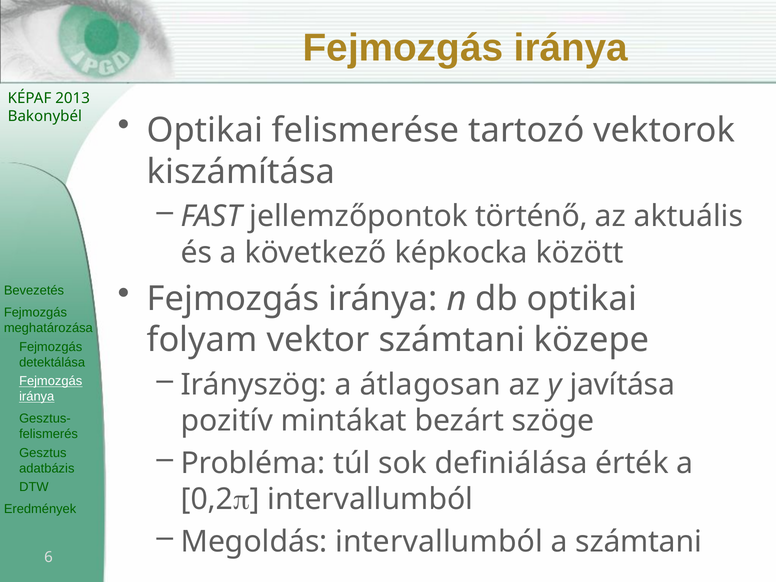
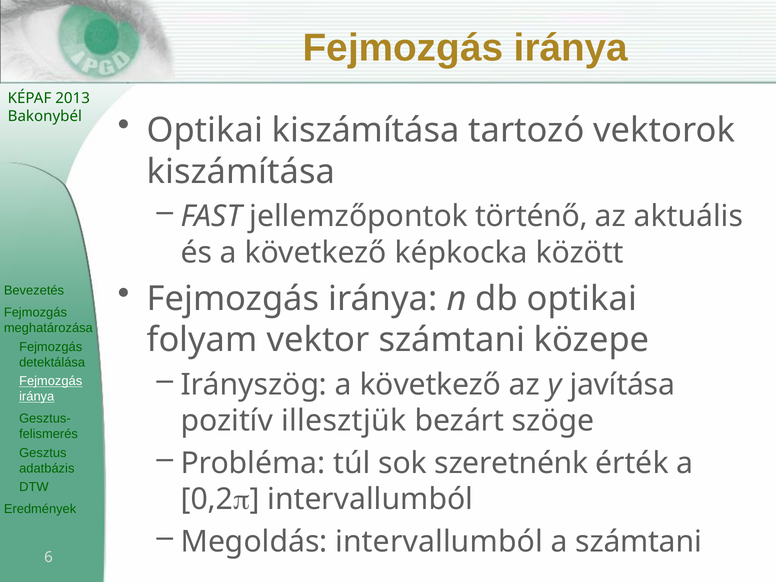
Optikai felismerése: felismerése -> kiszámítása (366, 130)
Irányszög a átlagosan: átlagosan -> következő (430, 385)
mintákat: mintákat -> illesztjük (344, 421)
definiálása: definiálása -> szeretnénk (511, 463)
